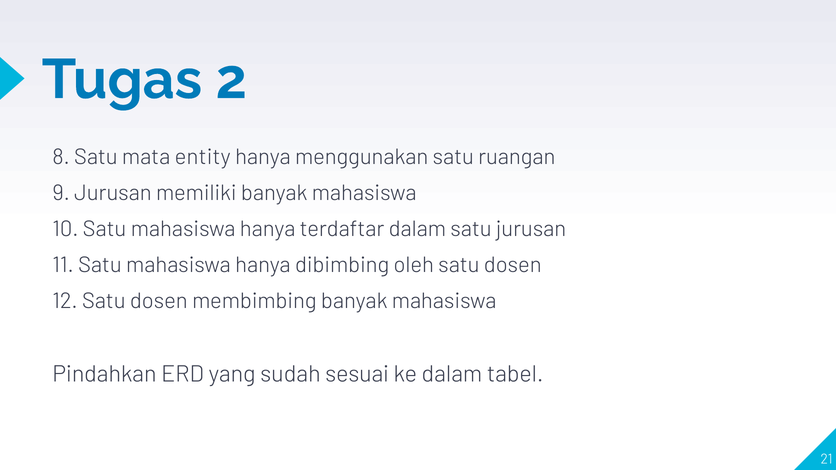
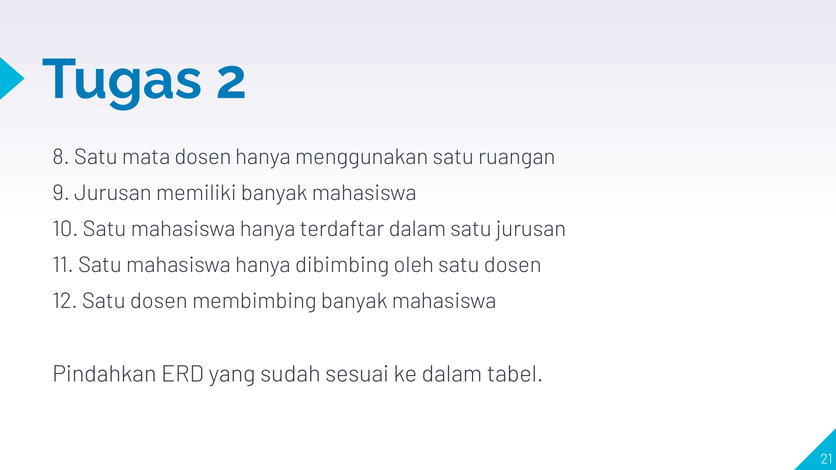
mata entity: entity -> dosen (203, 157)
